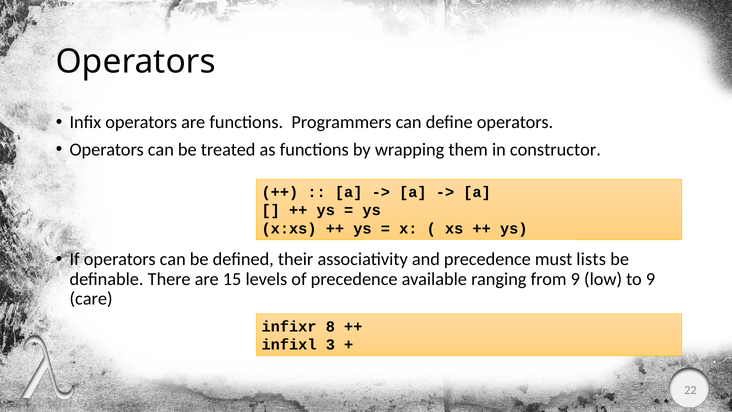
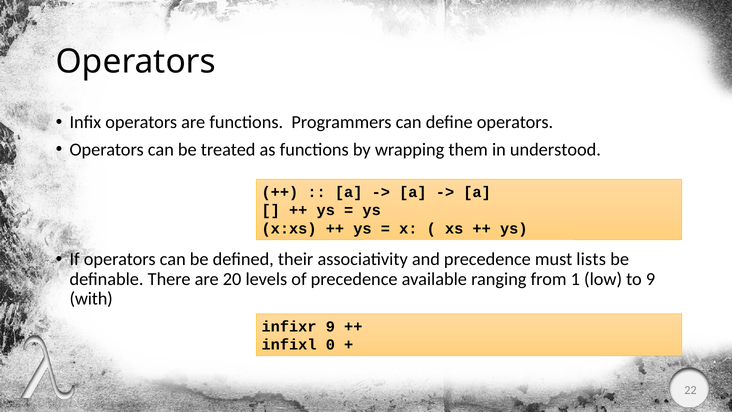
constructor: constructor -> understood (555, 150)
15: 15 -> 20 (232, 279)
from 9: 9 -> 1 (575, 279)
care: care -> with (91, 299)
infixr 8: 8 -> 9 (330, 326)
3: 3 -> 0 (330, 345)
